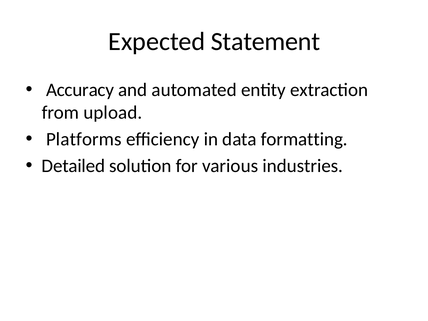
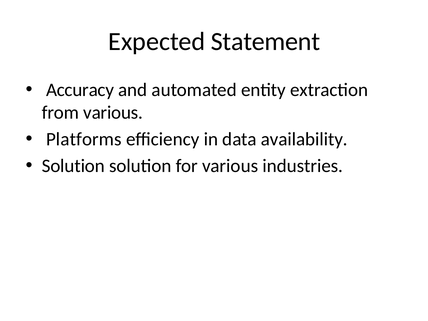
from upload: upload -> various (113, 113)
formatting: formatting -> availability (304, 139)
Detailed: Detailed -> Solution (73, 166)
